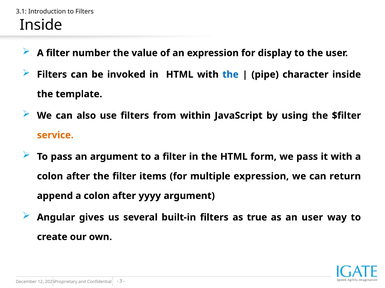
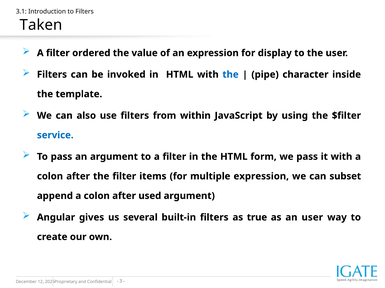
Inside: Inside -> Taken (41, 25)
number: number -> ordered (91, 53)
service colour: orange -> blue (55, 135)
return: return -> subset (345, 177)
yyyy: yyyy -> used (150, 196)
